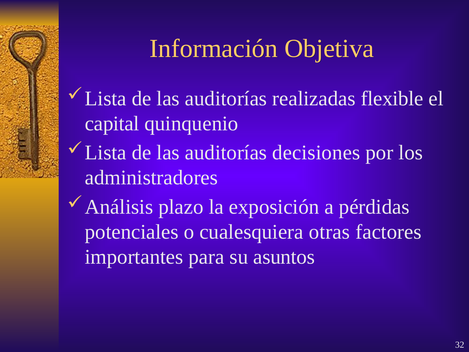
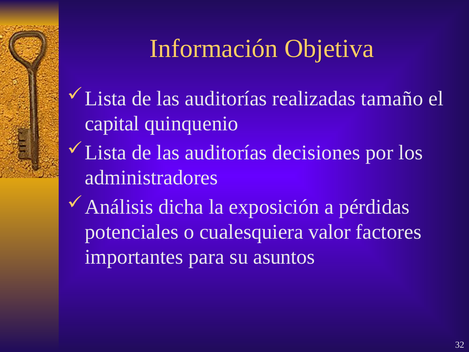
flexible: flexible -> tamaño (392, 98)
plazo: plazo -> dicha (181, 207)
otras: otras -> valor (330, 232)
